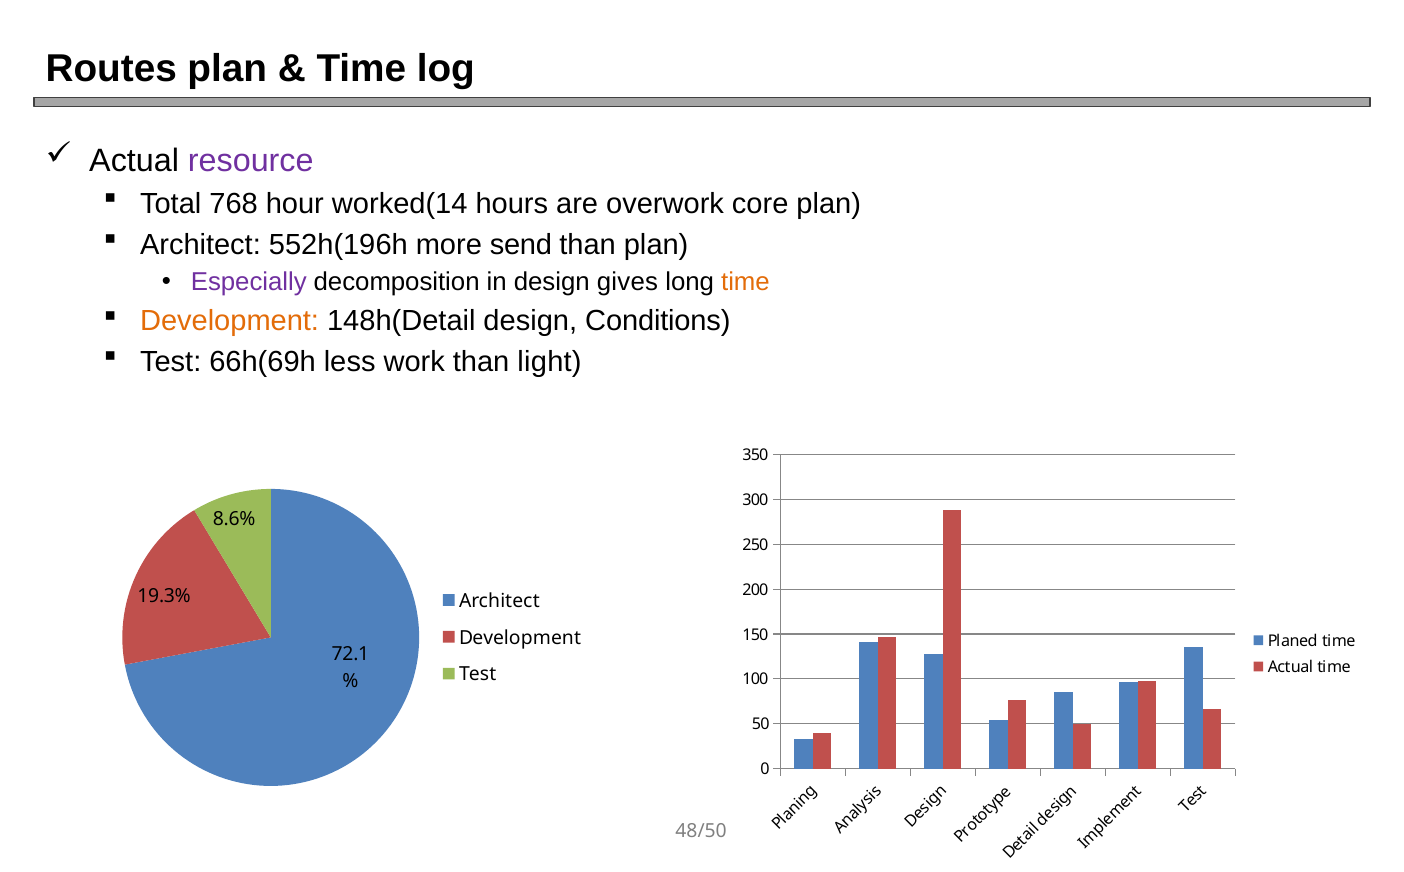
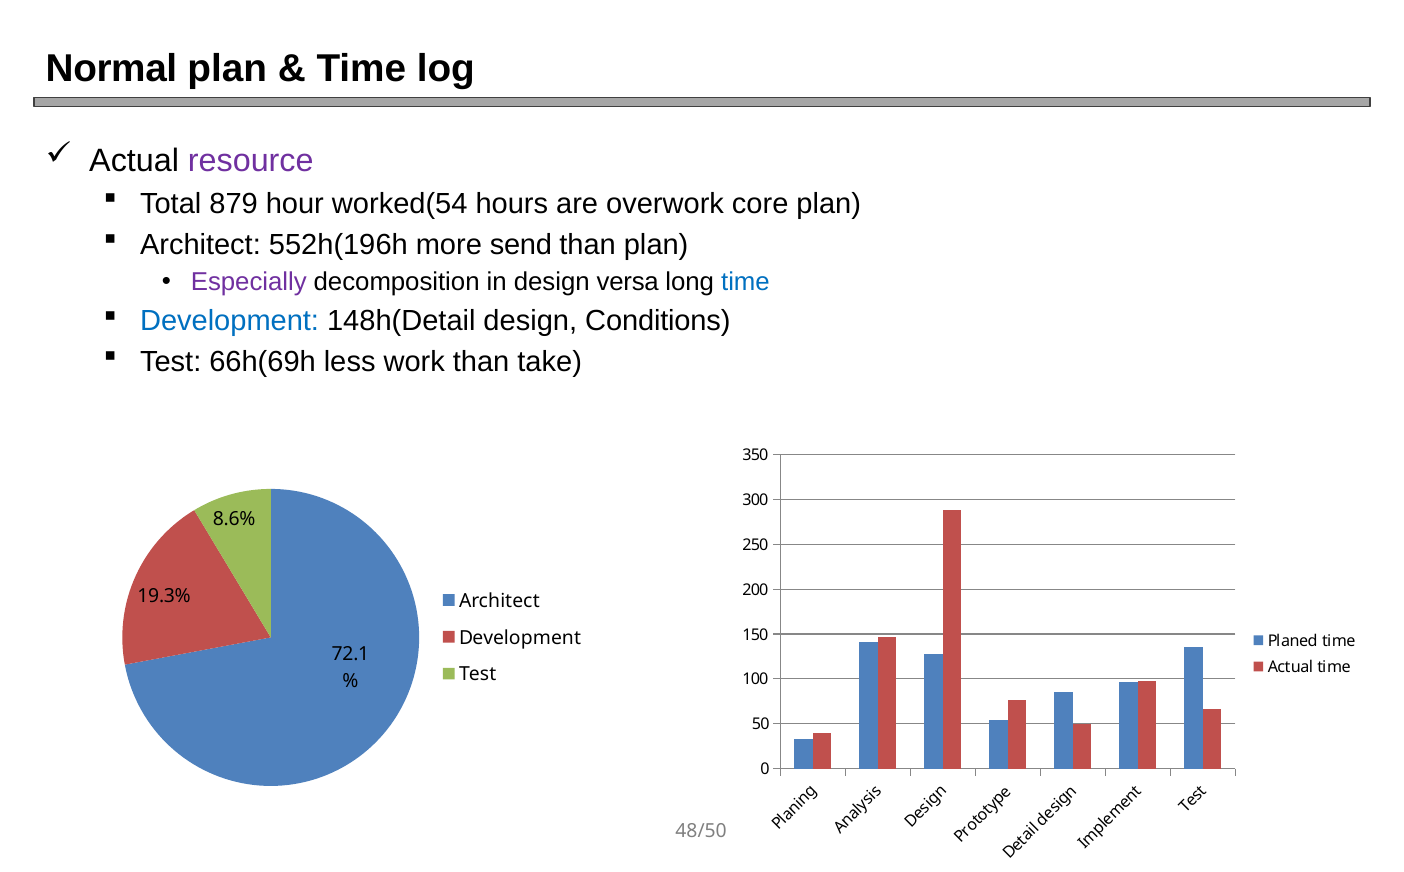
Routes: Routes -> Normal (111, 69)
768: 768 -> 879 (234, 204)
worked(14: worked(14 -> worked(54 (400, 204)
gives: gives -> versa (628, 282)
time colour: orange -> blue (745, 282)
Development colour: orange -> blue (230, 321)
light: light -> take (550, 362)
